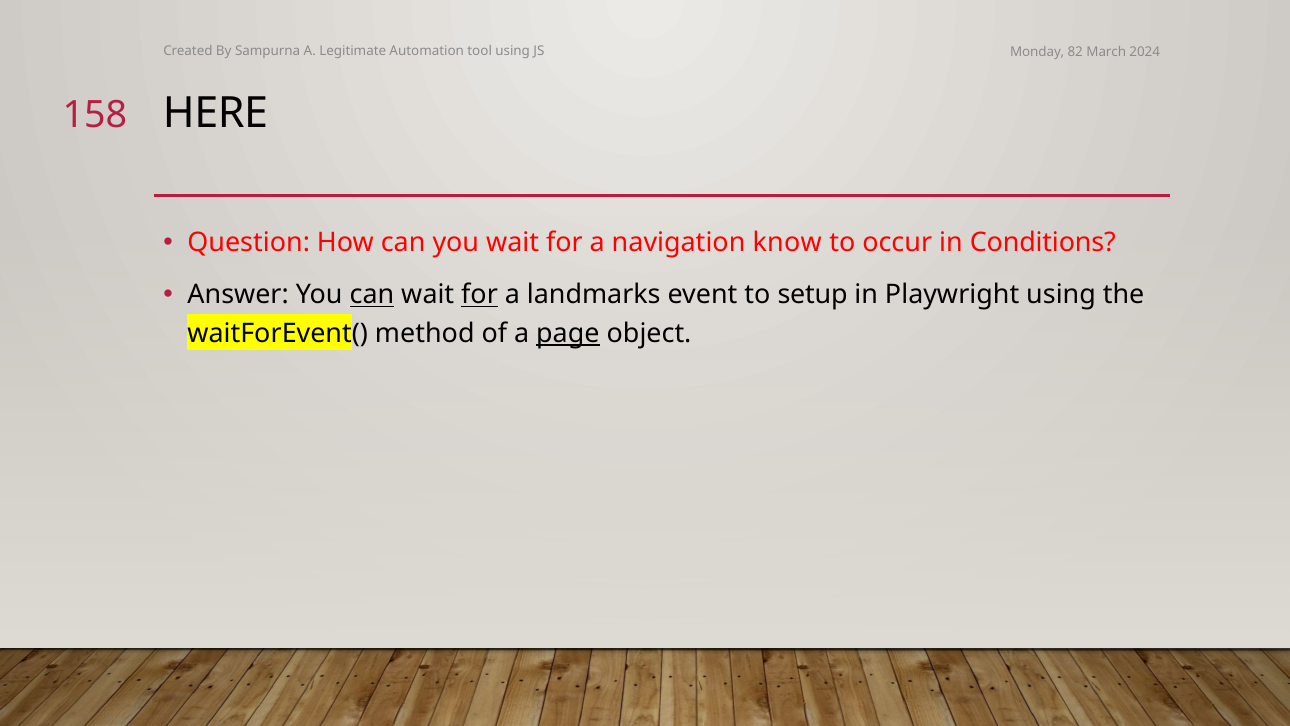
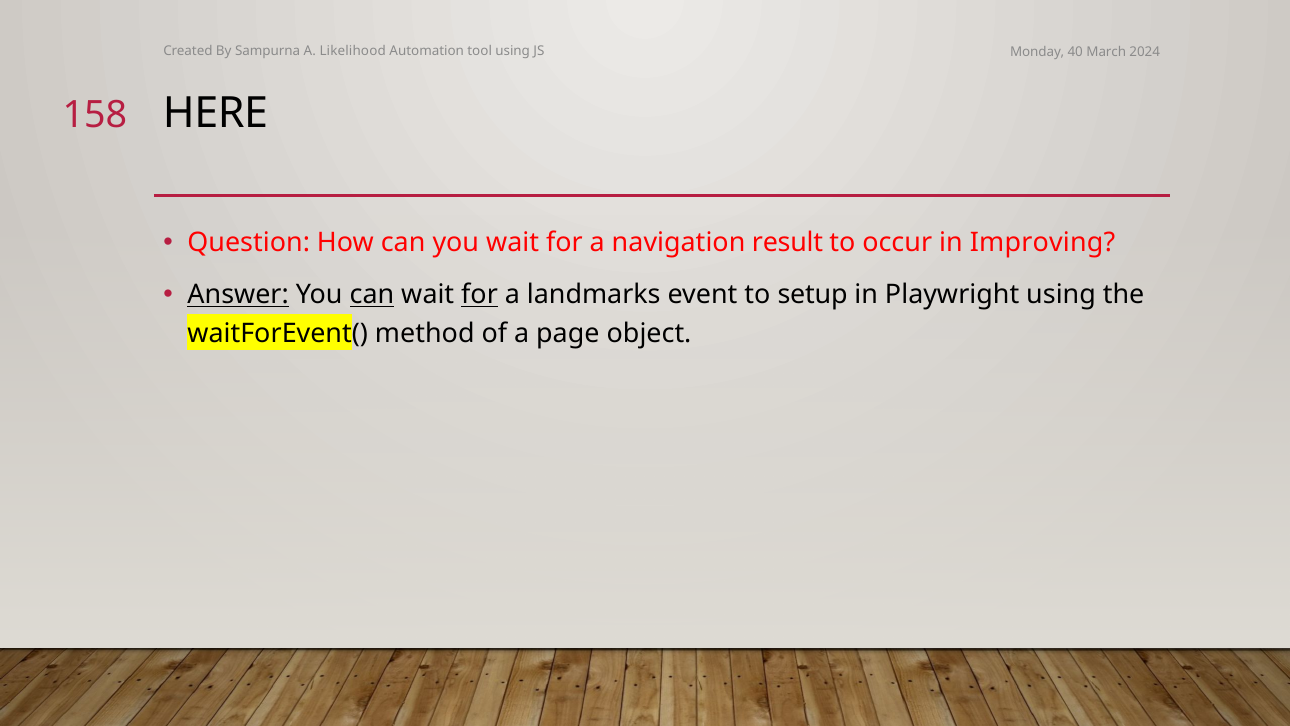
Legitimate: Legitimate -> Likelihood (353, 51)
82: 82 -> 40 (1075, 52)
know: know -> result (787, 243)
Conditions: Conditions -> Improving (1043, 243)
Answer underline: none -> present (238, 295)
page underline: present -> none (568, 333)
